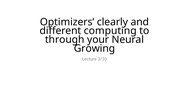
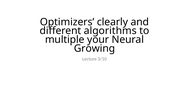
computing: computing -> algorithms (110, 31)
through: through -> multiple (65, 40)
